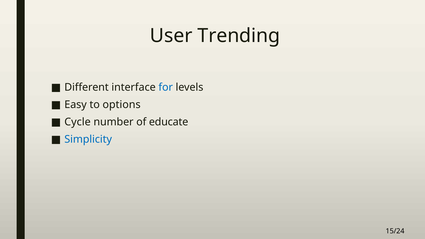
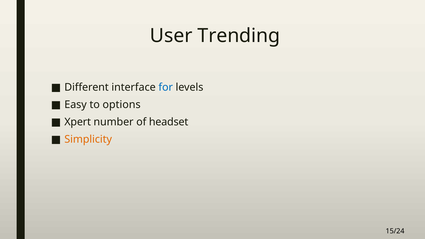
Cycle: Cycle -> Xpert (78, 122)
educate: educate -> headset (169, 122)
Simplicity colour: blue -> orange (88, 139)
